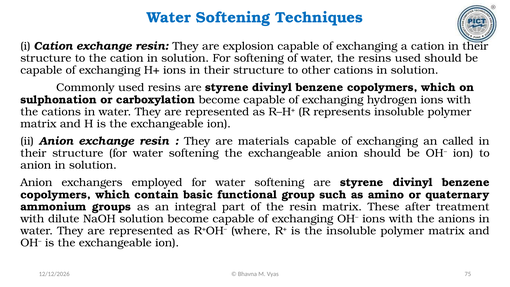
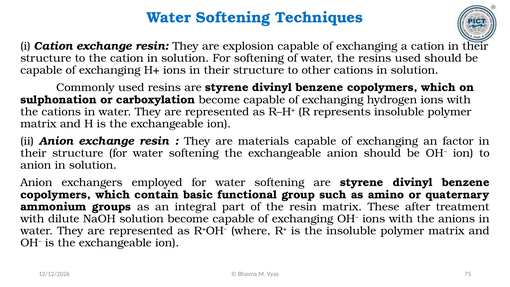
called: called -> factor (458, 141)
